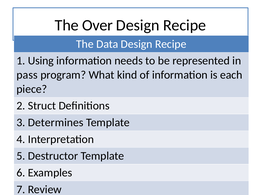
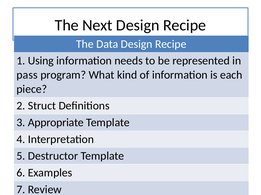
Over: Over -> Next (97, 25)
Determines: Determines -> Appropriate (56, 123)
